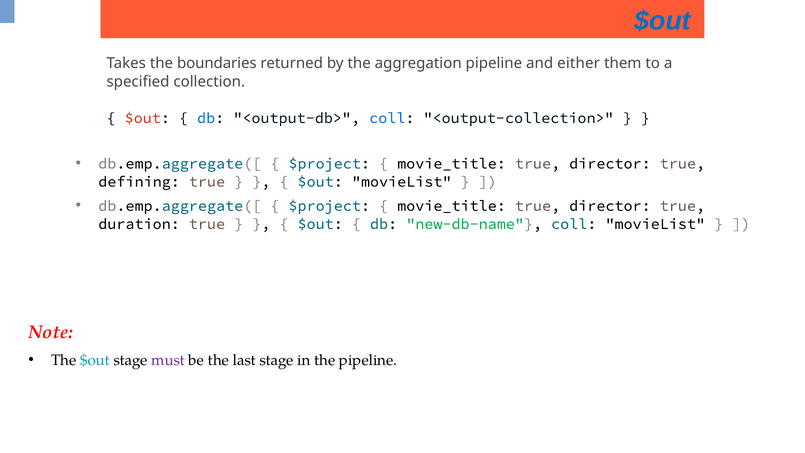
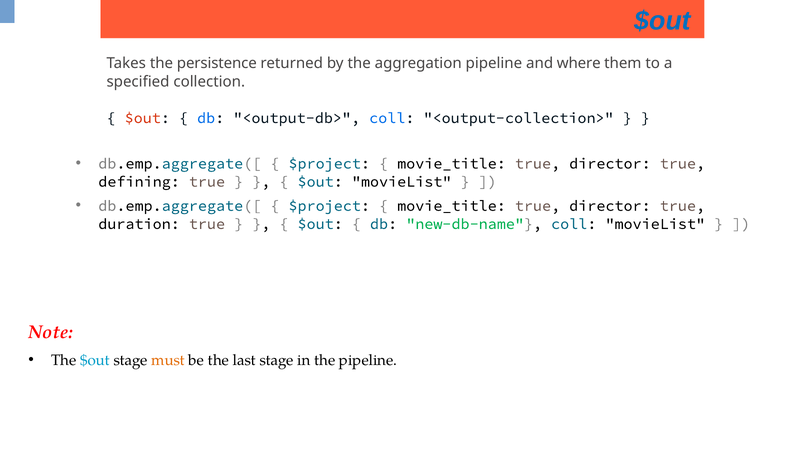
boundaries: boundaries -> persistence (217, 63)
either: either -> where (579, 63)
must colour: purple -> orange (168, 360)
